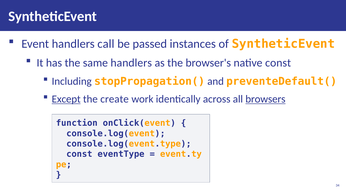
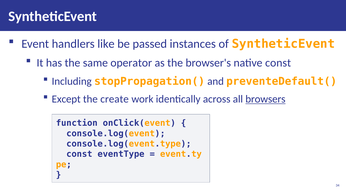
call: call -> like (106, 44)
same handlers: handlers -> operator (131, 63)
Except underline: present -> none (66, 99)
